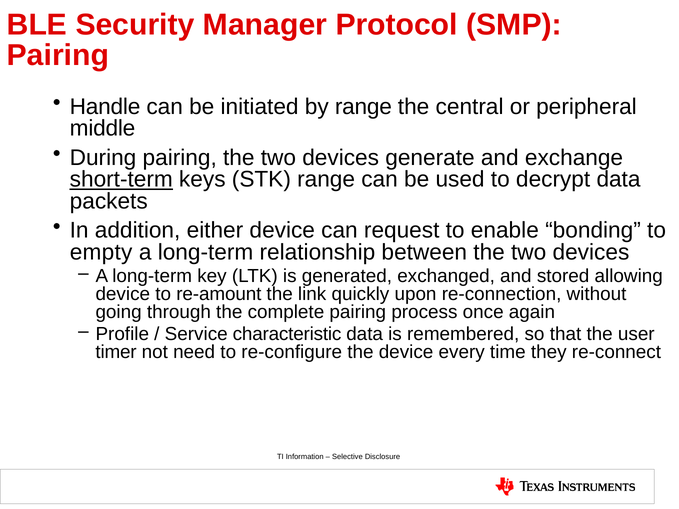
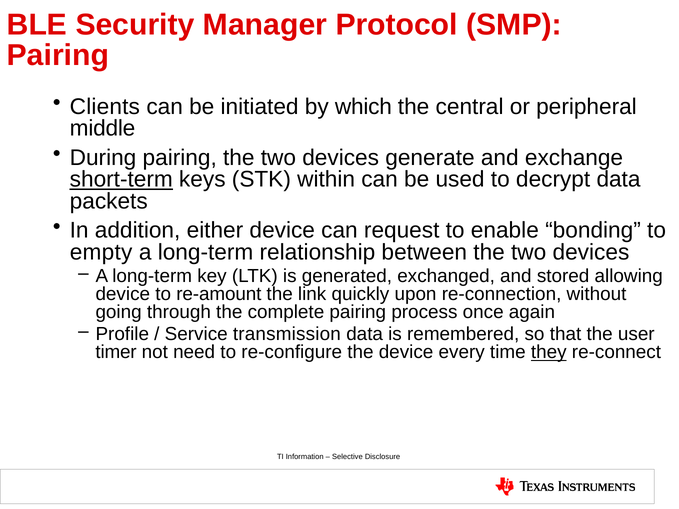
Handle: Handle -> Clients (105, 107)
by range: range -> which (363, 107)
STK range: range -> within (326, 180)
characteristic: characteristic -> transmission (287, 334)
they underline: none -> present (549, 352)
